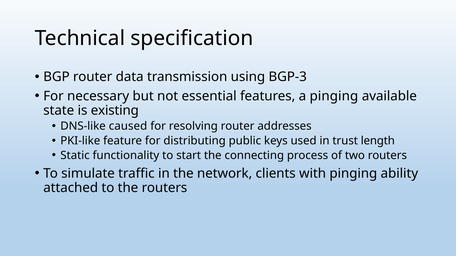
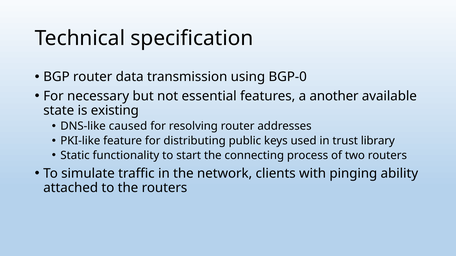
BGP-3: BGP-3 -> BGP-0 (288, 77)
a pinging: pinging -> another (334, 96)
length: length -> library (378, 141)
